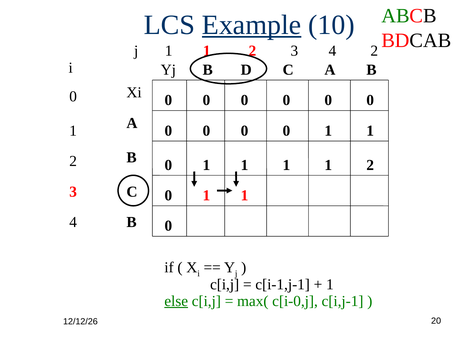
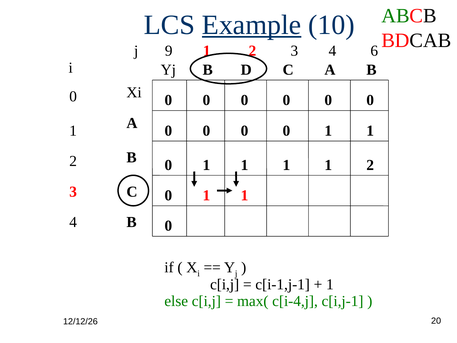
j 1: 1 -> 9 (169, 51)
4 2: 2 -> 6 (374, 51)
else underline: present -> none (176, 301)
c[i-0,j: c[i-0,j -> c[i-4,j (295, 301)
